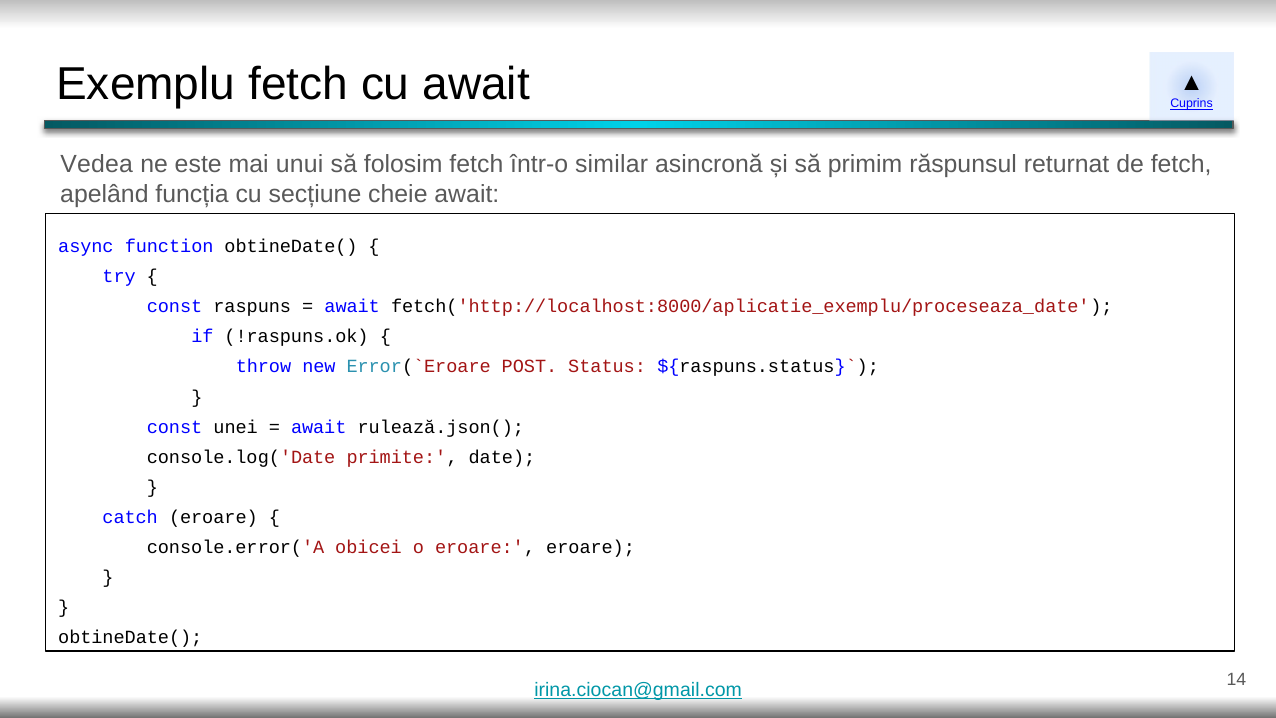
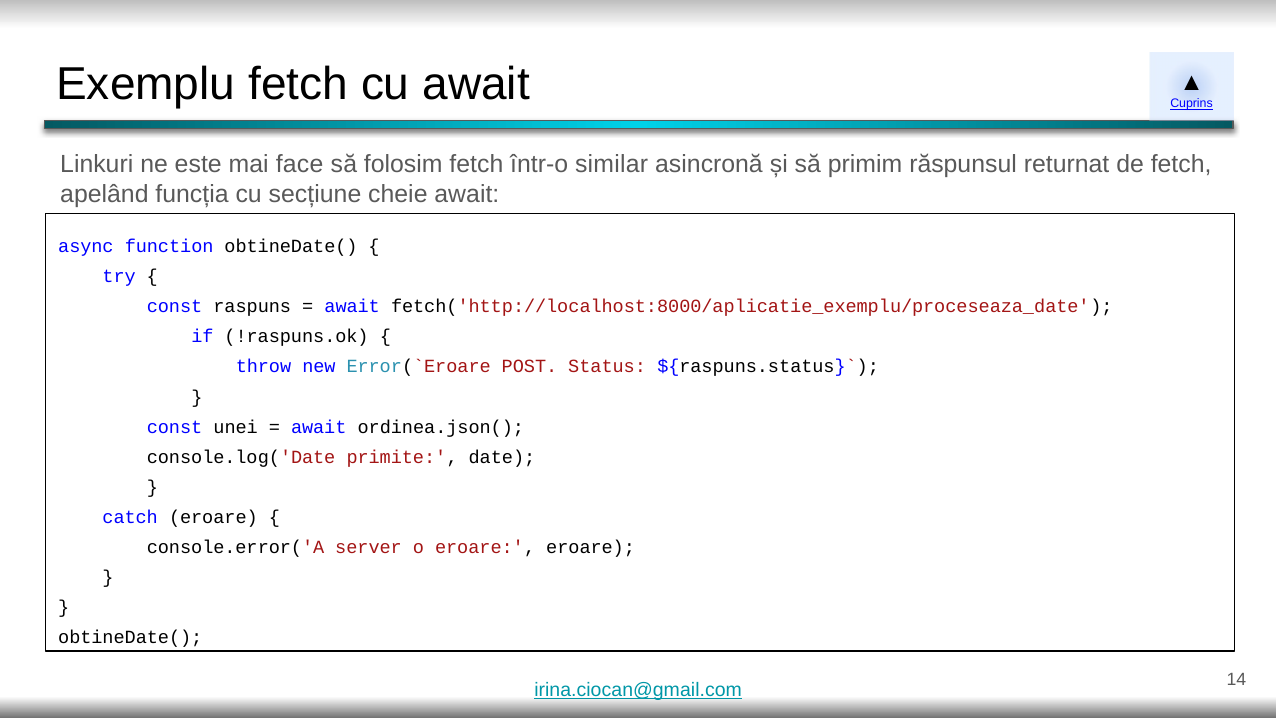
Vedea: Vedea -> Linkuri (97, 164)
unui: unui -> face (300, 164)
rulează.json(: rulează.json( -> ordinea.json( (441, 427)
obicei: obicei -> server (369, 547)
